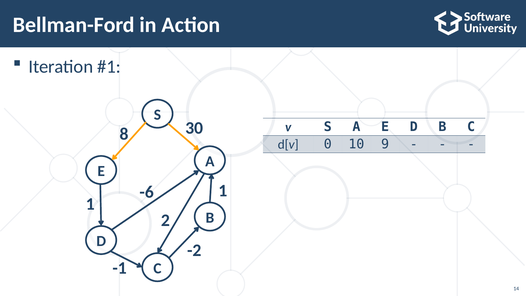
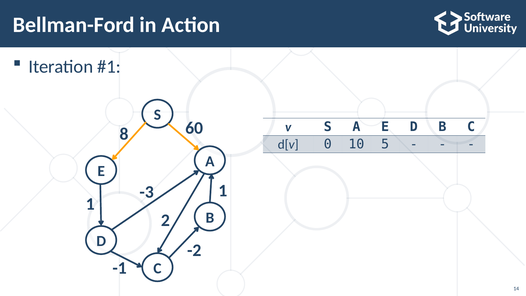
30: 30 -> 60 (194, 128)
9: 9 -> 5 (385, 144)
-6: -6 -> -3 (147, 192)
